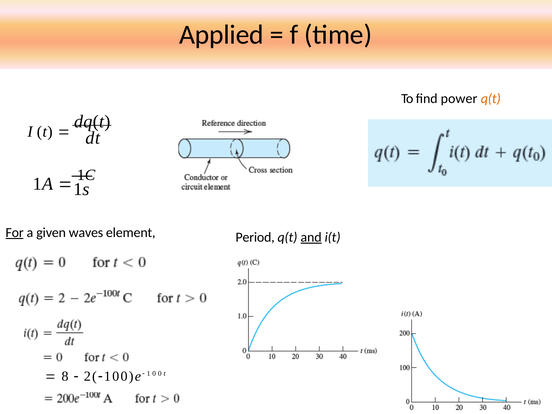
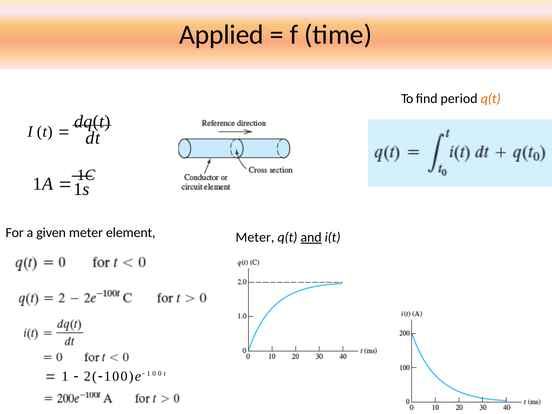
power: power -> period (459, 99)
For underline: present -> none (15, 233)
given waves: waves -> meter (86, 233)
Period: Period -> Meter (255, 237)
8: 8 -> 1 (65, 376)
